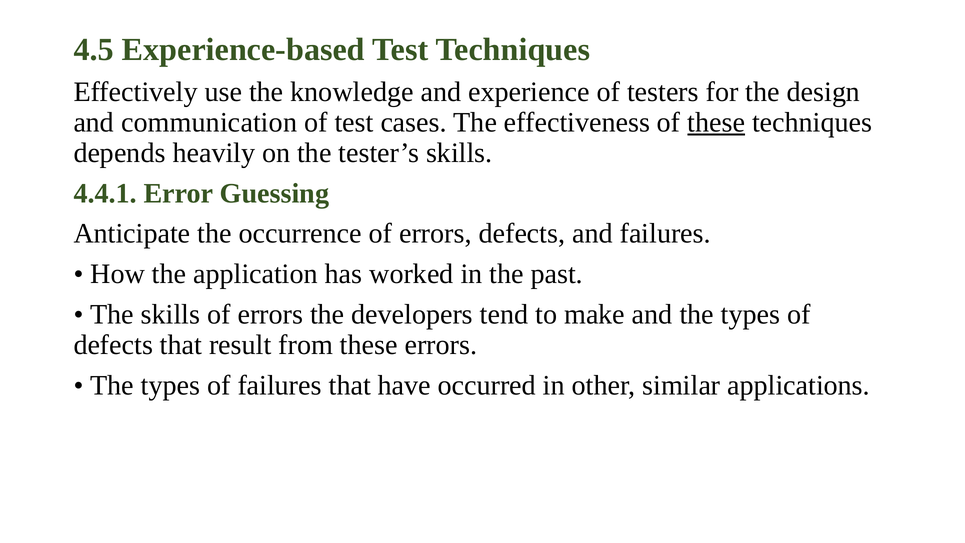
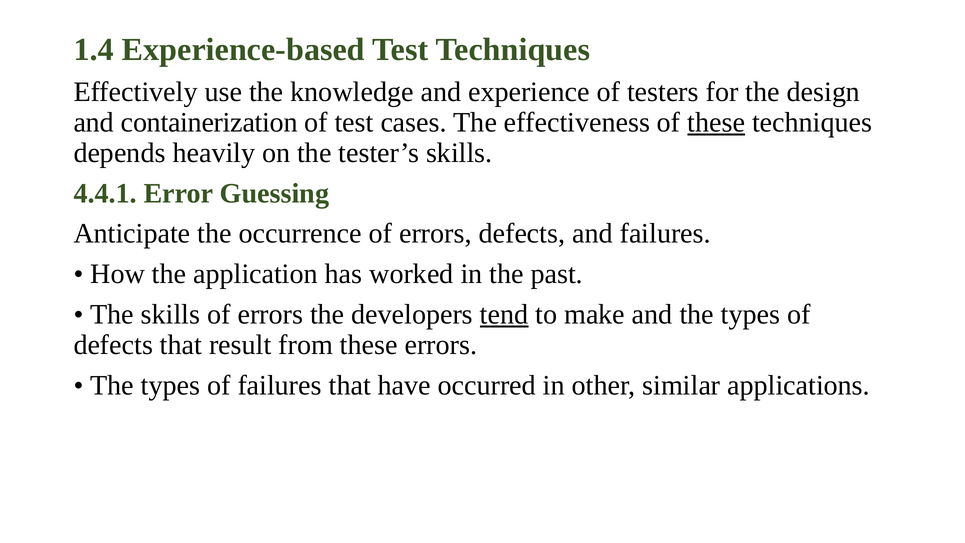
4.5: 4.5 -> 1.4 (94, 49)
communication: communication -> containerization (209, 122)
tend underline: none -> present (504, 314)
